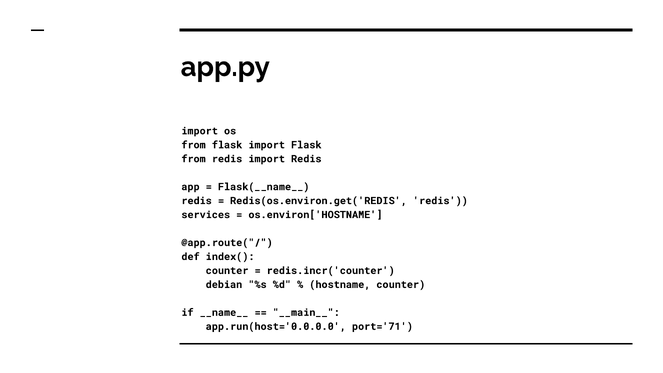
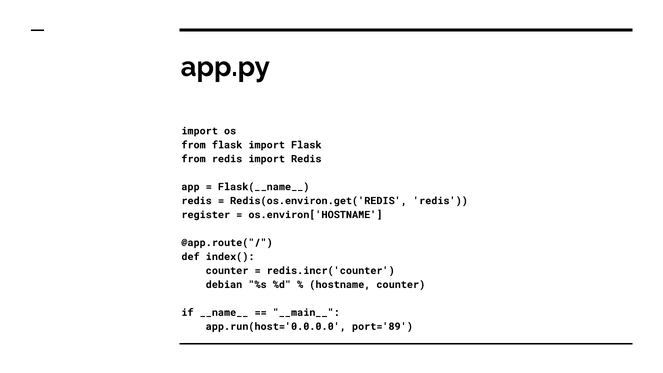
services: services -> register (206, 215)
port='71: port='71 -> port='89 (382, 326)
